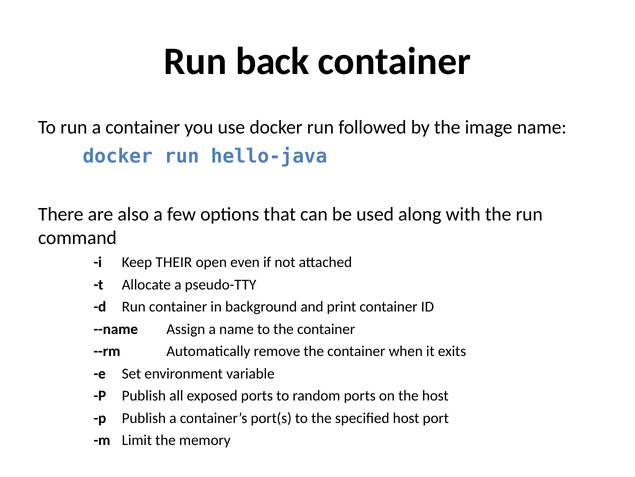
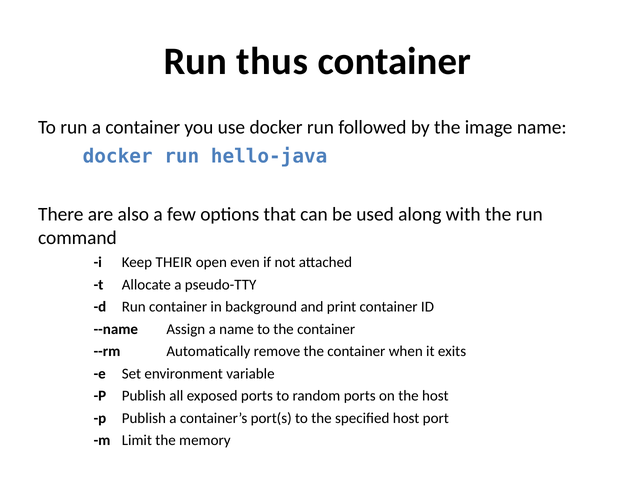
back: back -> thus (272, 61)
